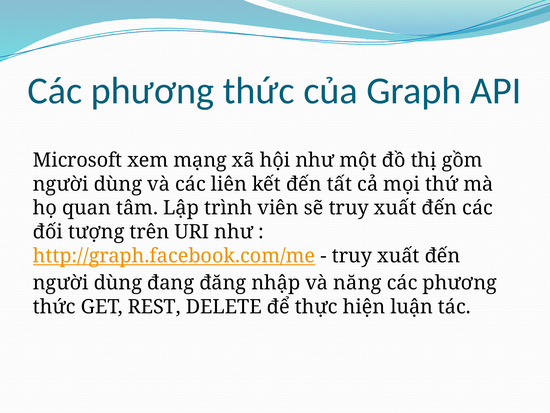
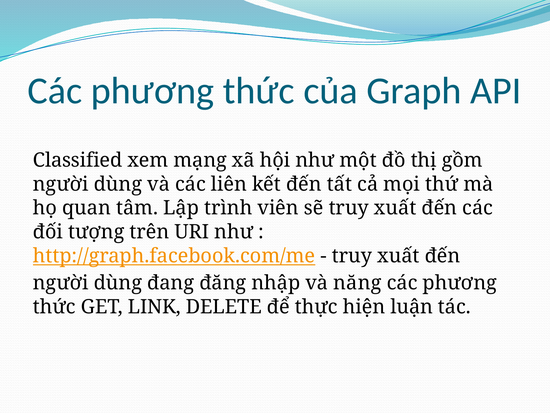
Microsoft: Microsoft -> Classified (78, 160)
REST: REST -> LINK (154, 306)
